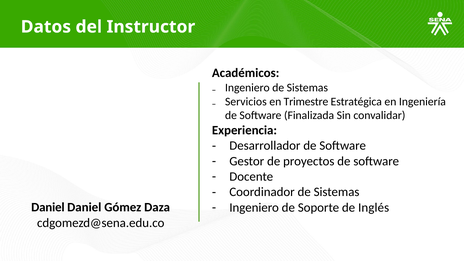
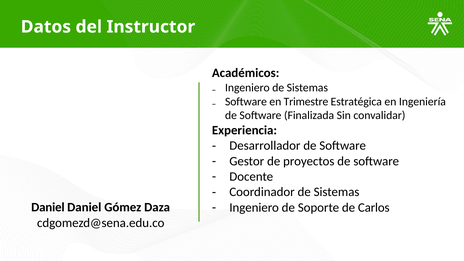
Servicios: Servicios -> Software (246, 102)
Inglés: Inglés -> Carlos (374, 208)
